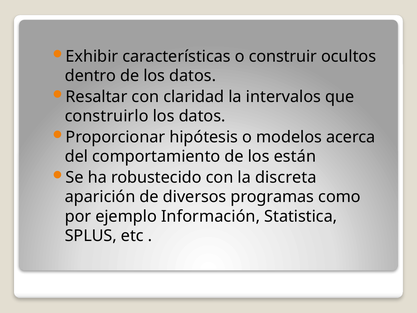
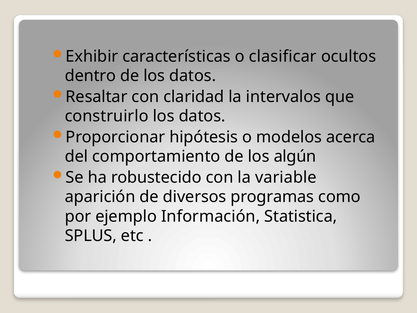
construir: construir -> clasificar (283, 56)
están: están -> algún (295, 156)
discreta: discreta -> variable (286, 177)
